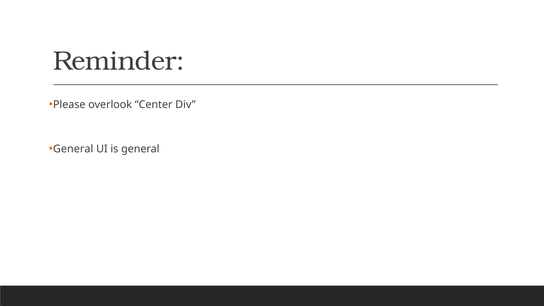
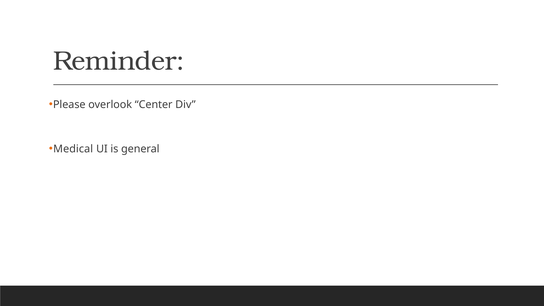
General: General -> Medical (73, 149)
